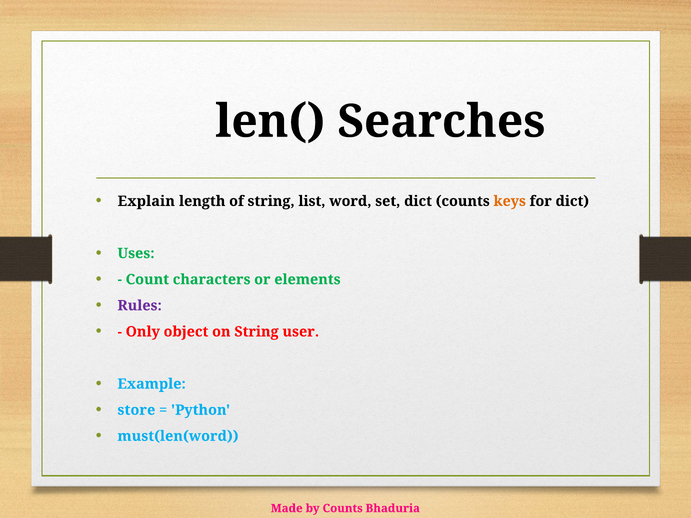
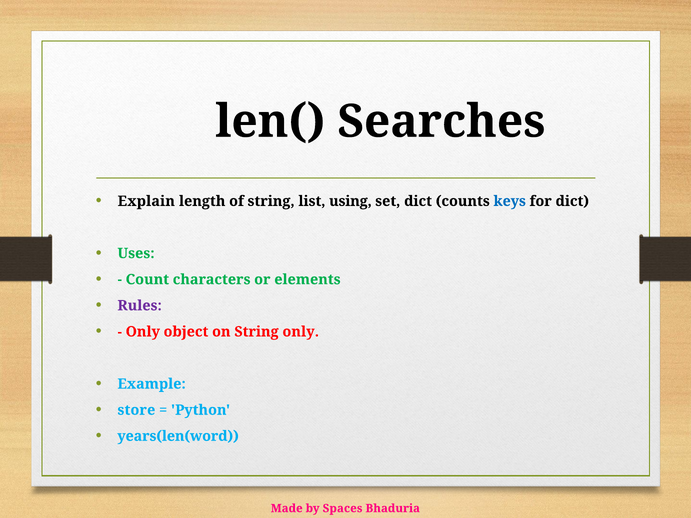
word: word -> using (350, 201)
keys colour: orange -> blue (510, 201)
String user: user -> only (301, 332)
must(len(word: must(len(word -> years(len(word (178, 436)
by Counts: Counts -> Spaces (343, 509)
